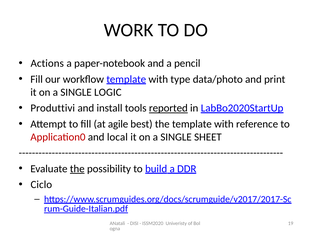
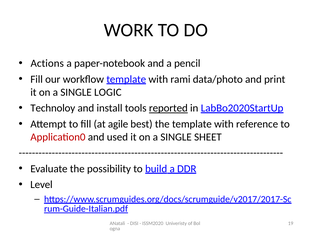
type: type -> rami (180, 79)
Produttivi: Produttivi -> Technoloy (53, 108)
local: local -> used (117, 137)
the underline: present -> none (77, 169)
Ciclo: Ciclo -> Level (41, 185)
